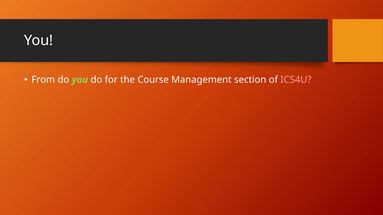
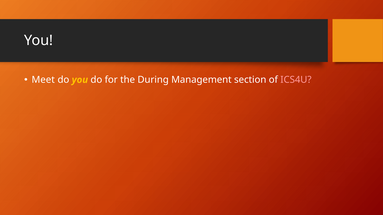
From: From -> Meet (43, 80)
you colour: light green -> yellow (80, 80)
Course: Course -> During (153, 80)
